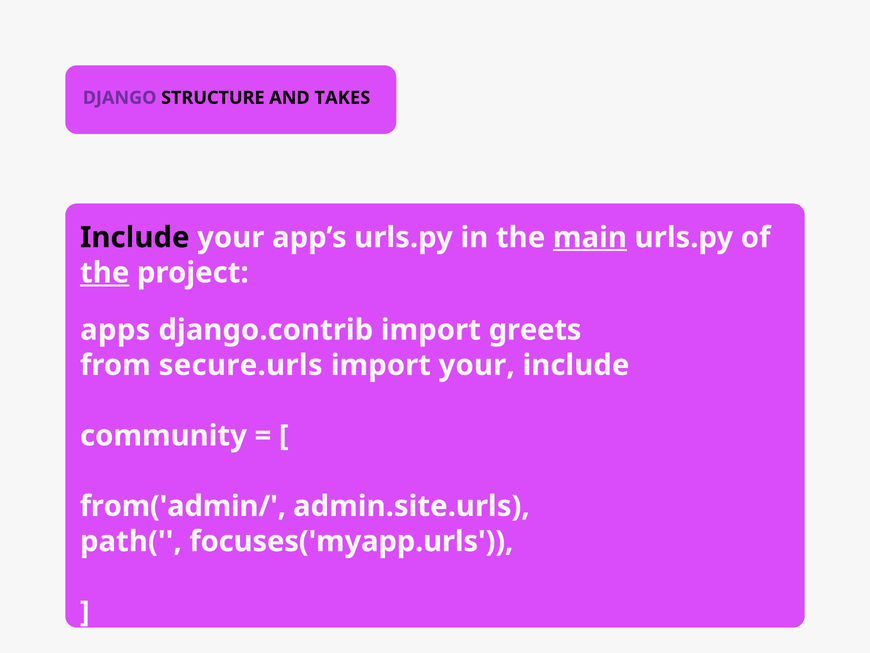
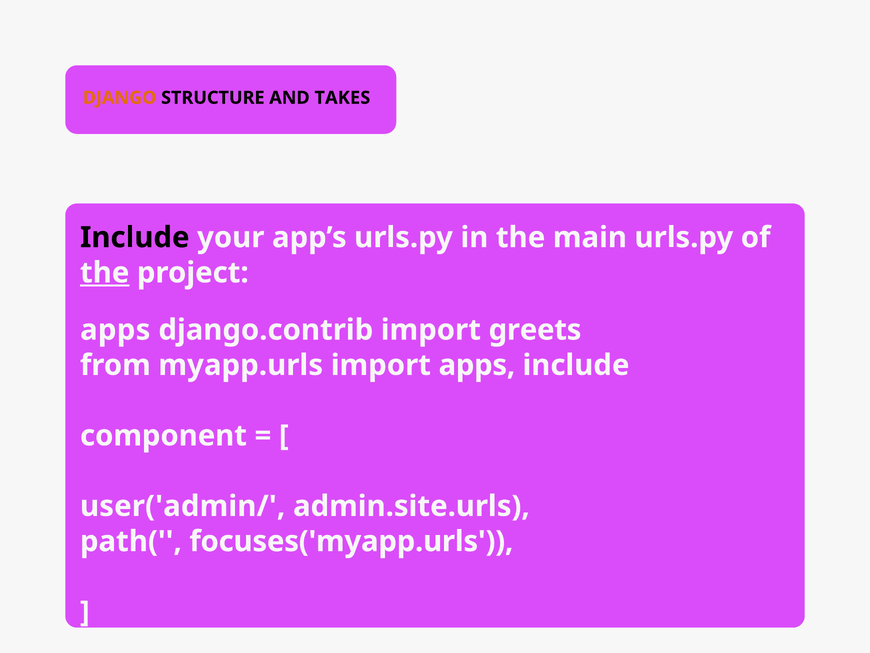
DJANGO colour: purple -> orange (120, 98)
main underline: present -> none (590, 237)
secure.urls: secure.urls -> myapp.urls (241, 365)
import your: your -> apps (477, 365)
community: community -> component (163, 435)
from('admin/: from('admin/ -> user('admin/ (183, 506)
